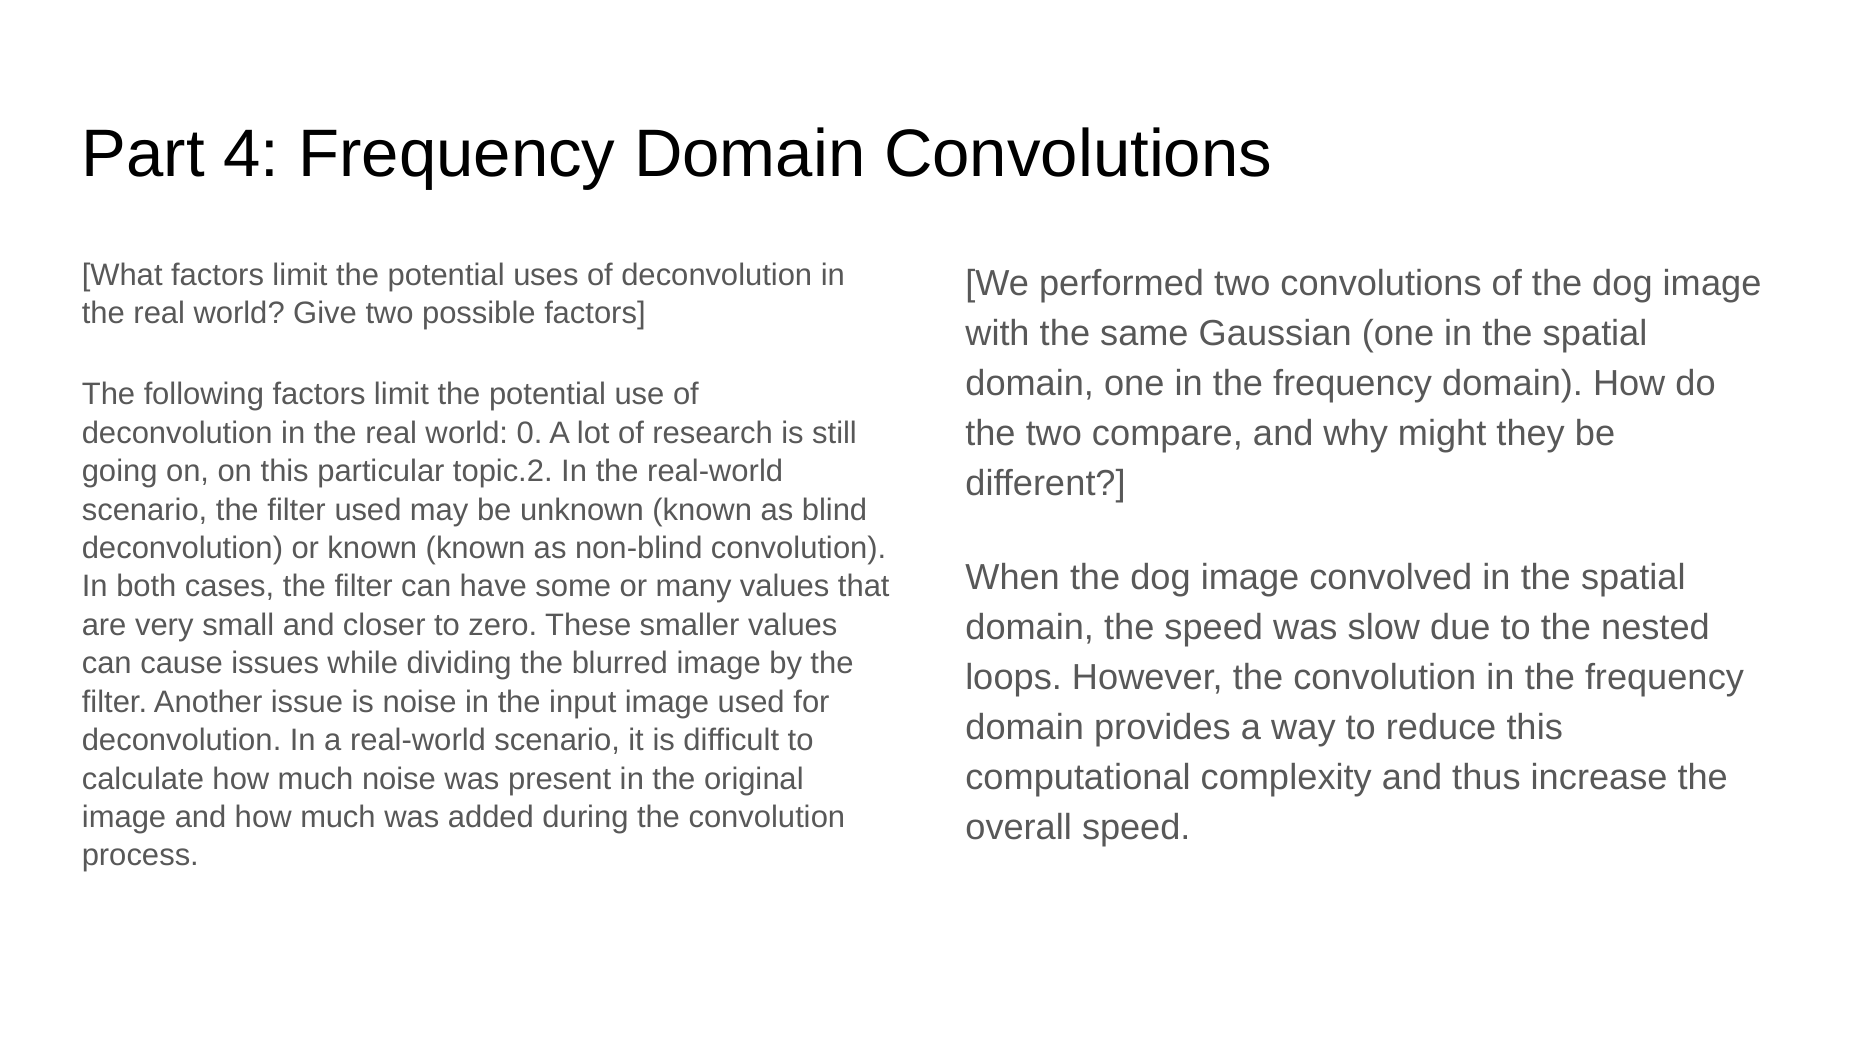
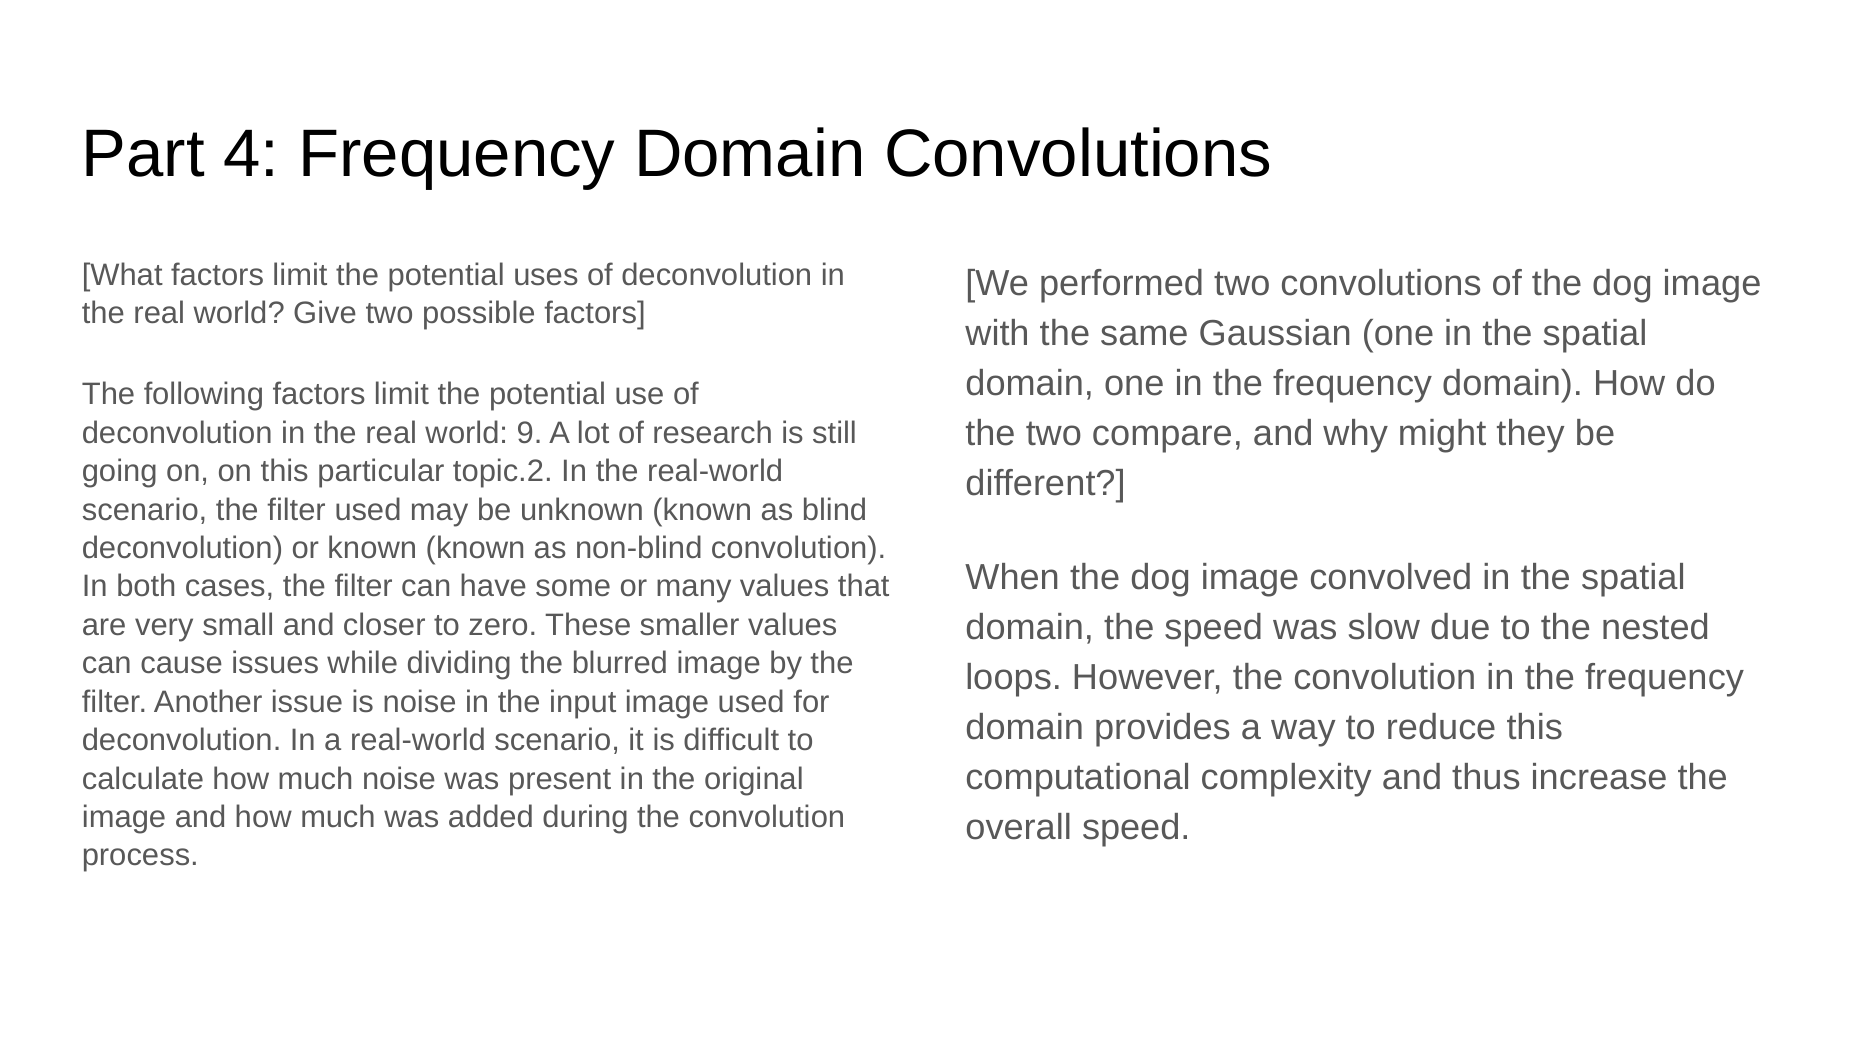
0: 0 -> 9 (530, 433)
